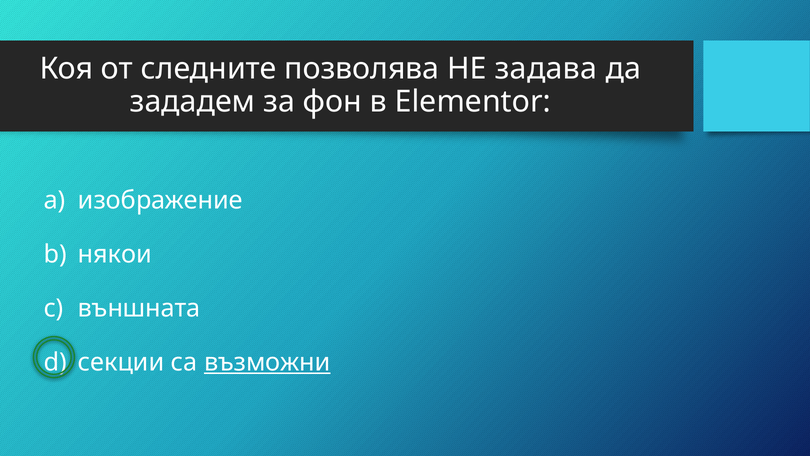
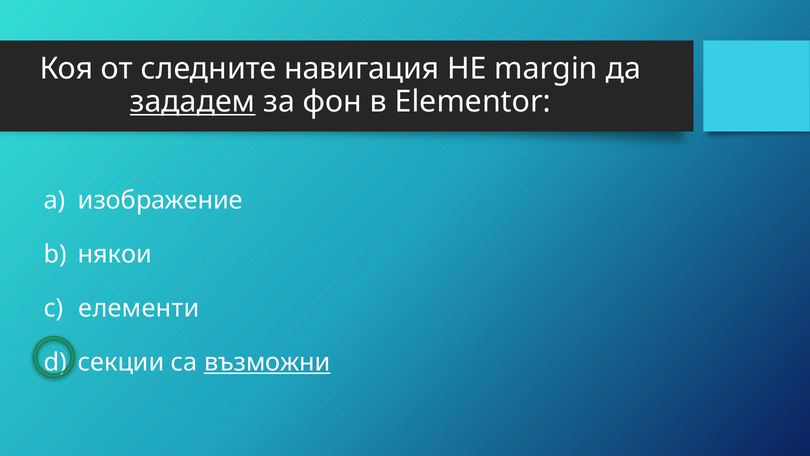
позволява: позволява -> навигация (362, 69)
задава: задава -> margin (546, 69)
зададем underline: none -> present (193, 102)
външната: външната -> елементи (139, 308)
